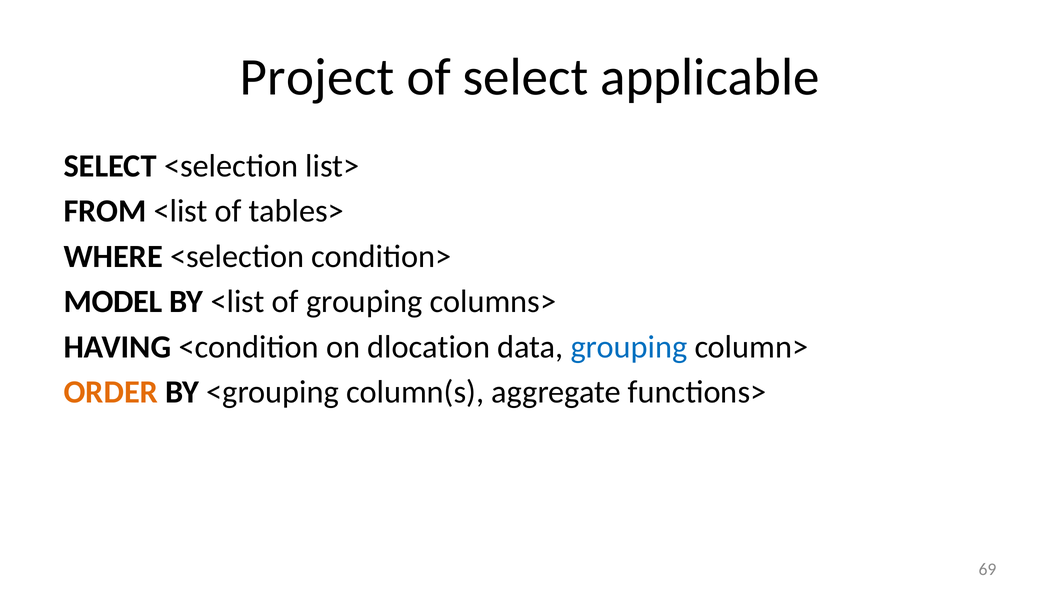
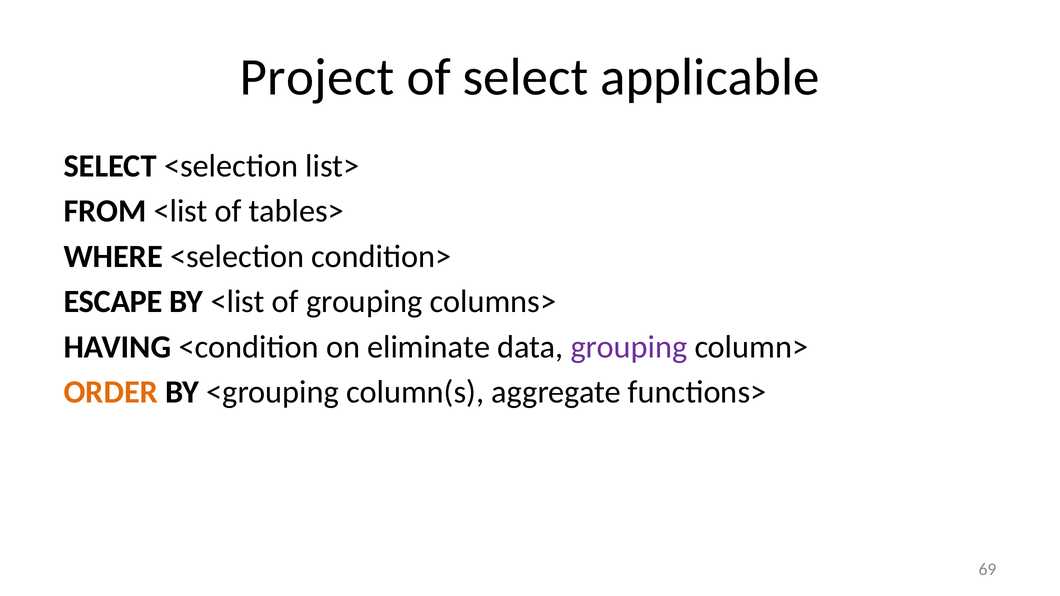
MODEL: MODEL -> ESCAPE (113, 302)
dlocation: dlocation -> eliminate (429, 347)
grouping colour: blue -> purple (629, 347)
